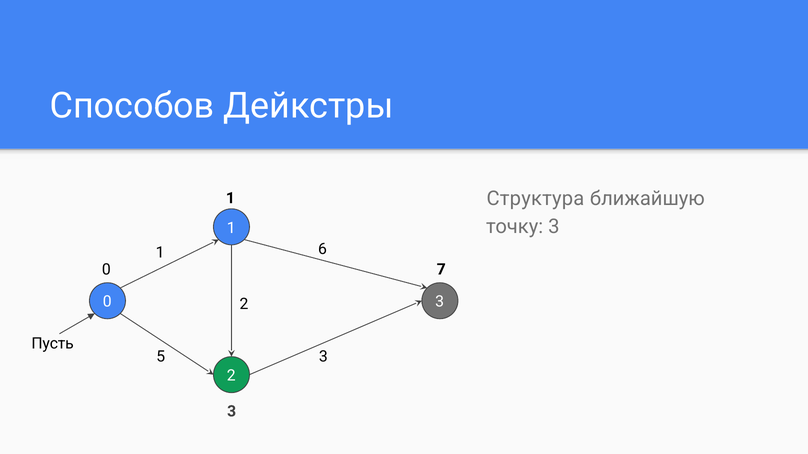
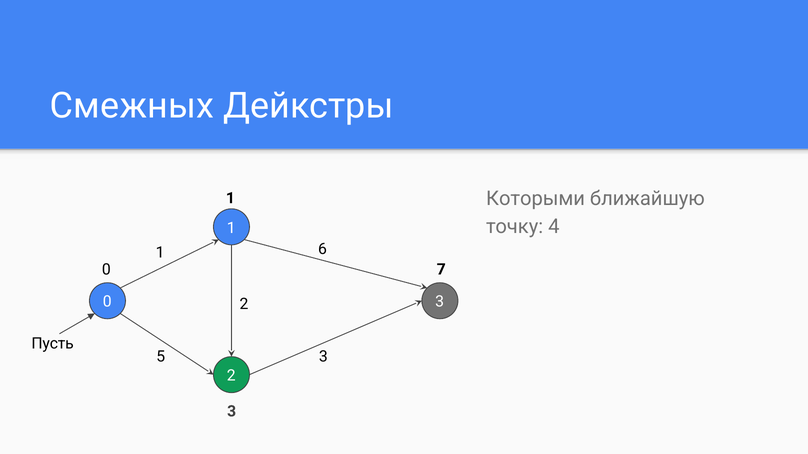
Способов: Способов -> Смежных (132, 106)
Структура: Структура -> Которыми (536, 199)
точку 3: 3 -> 4 (554, 227)
